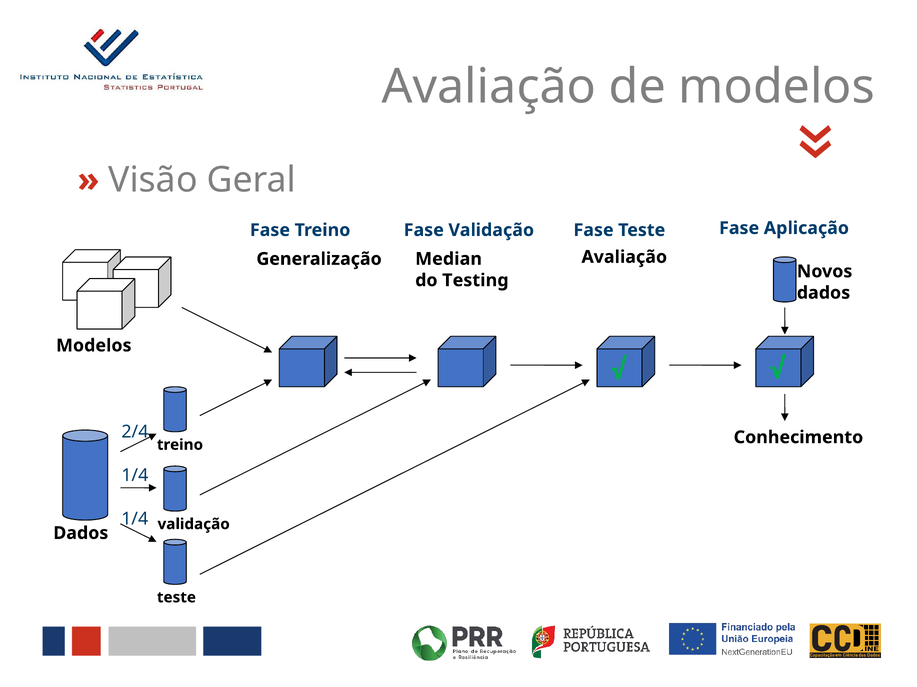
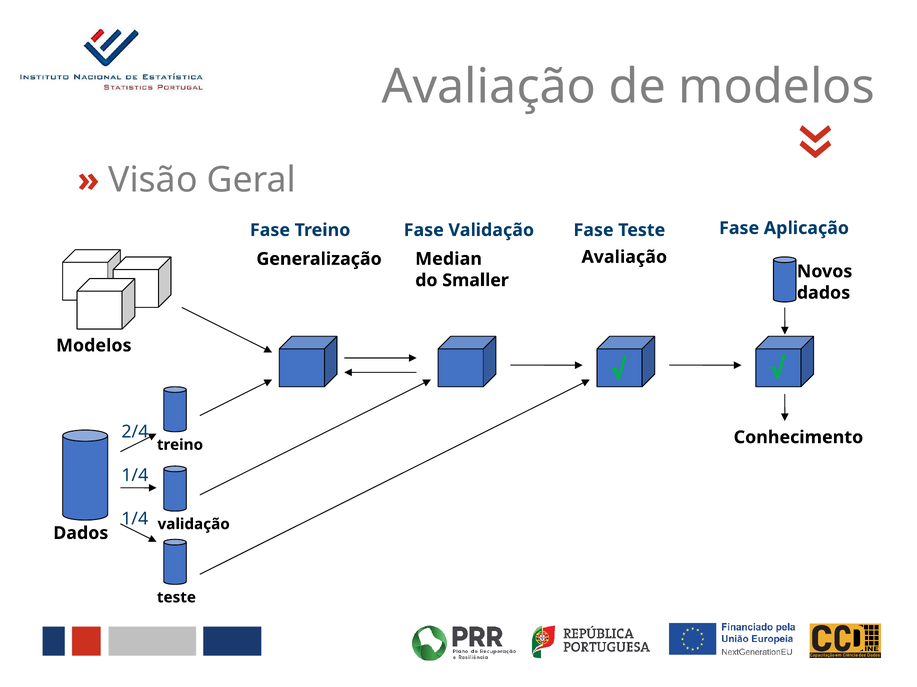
Testing: Testing -> Smaller (476, 281)
